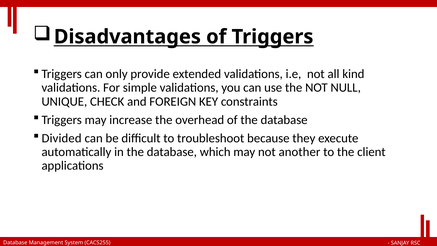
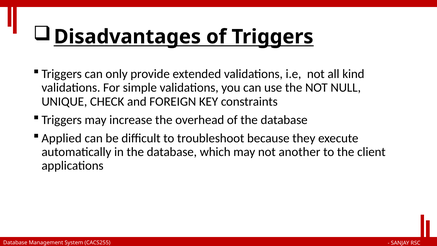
Divided: Divided -> Applied (62, 138)
